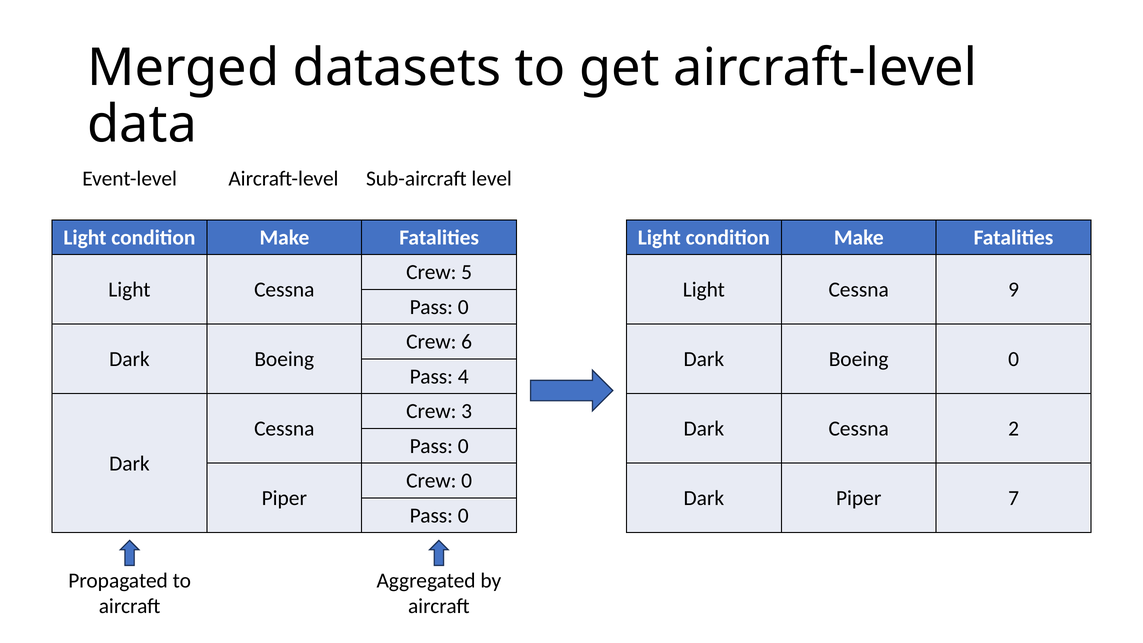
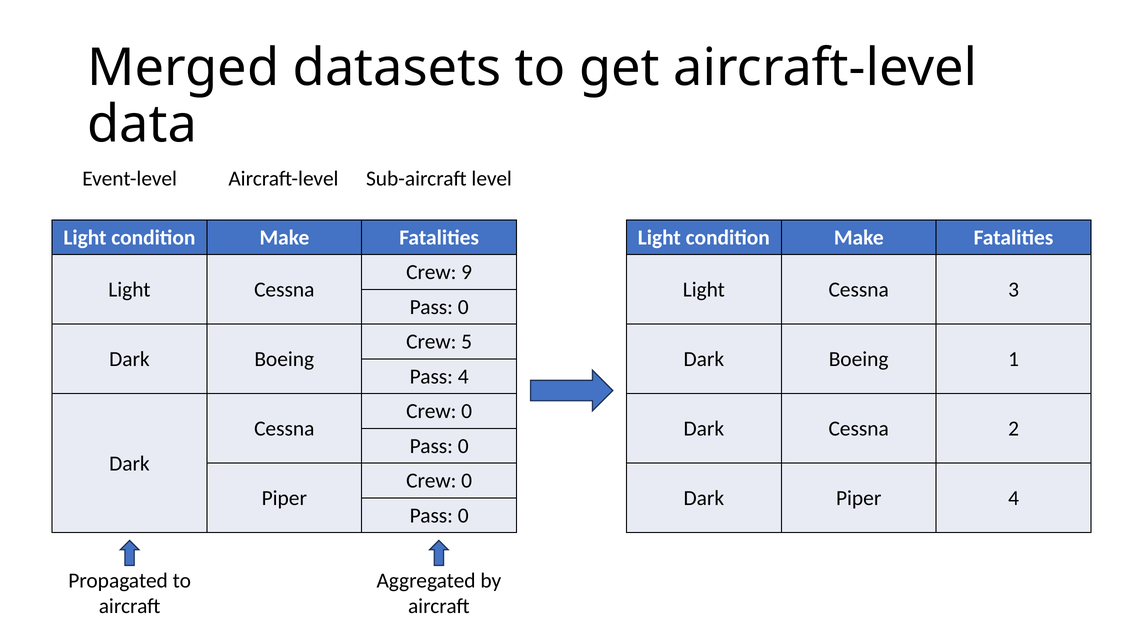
5: 5 -> 9 (467, 272)
9: 9 -> 3 (1014, 290)
6: 6 -> 5 (467, 342)
Boeing 0: 0 -> 1 (1014, 359)
3: 3 -> 0 (467, 411)
Piper 7: 7 -> 4 (1014, 498)
